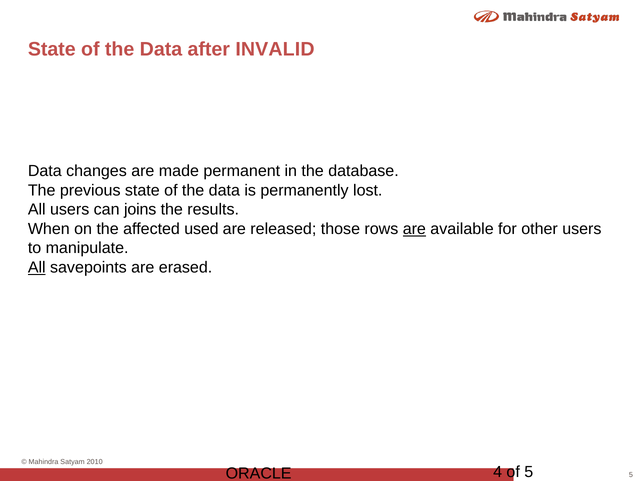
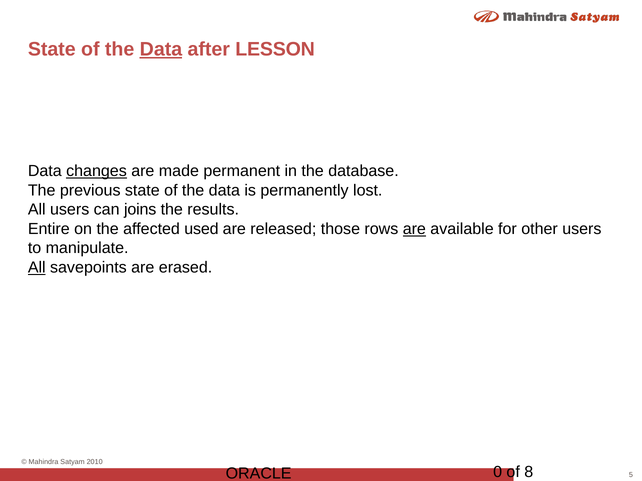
Data underline: none -> present (161, 49)
INVALID: INVALID -> LESSON (275, 49)
changes underline: none -> present (96, 171)
When: When -> Entire (49, 229)
4: 4 -> 0 (498, 473)
of 5: 5 -> 8 (529, 473)
